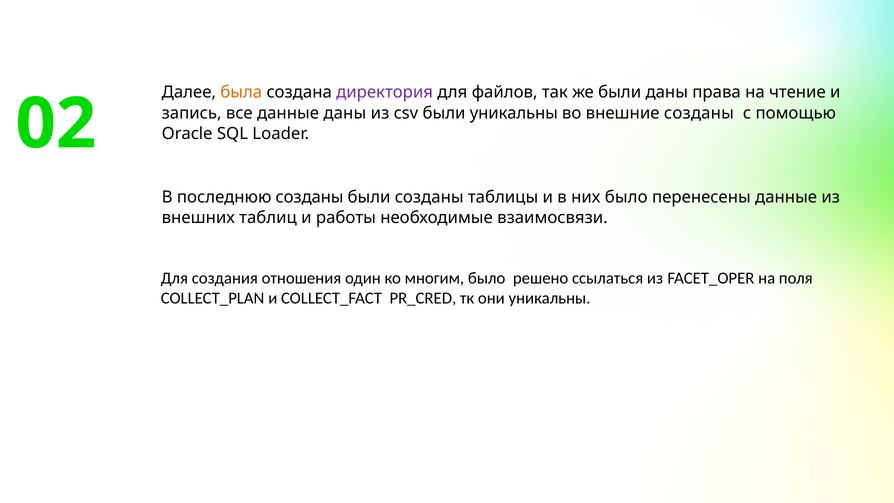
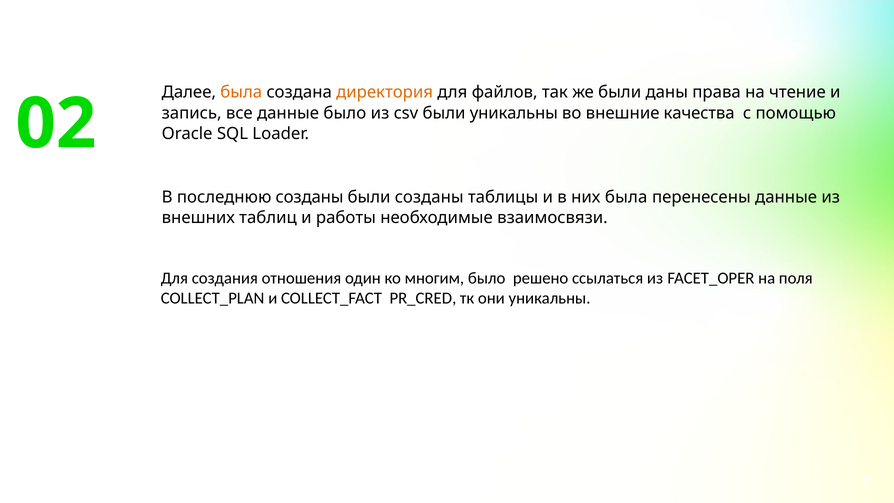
директория colour: purple -> orange (385, 92)
данные даны: даны -> было (345, 113)
внешние созданы: созданы -> качества (699, 113)
них было: было -> была (626, 197)
